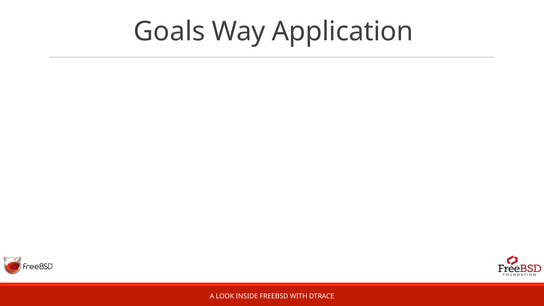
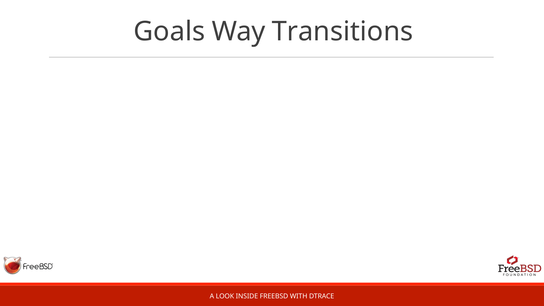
Application: Application -> Transitions (342, 32)
